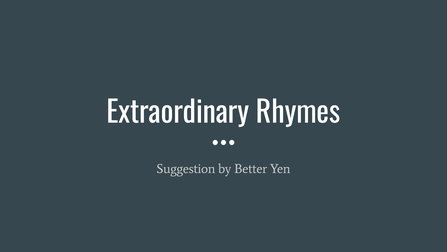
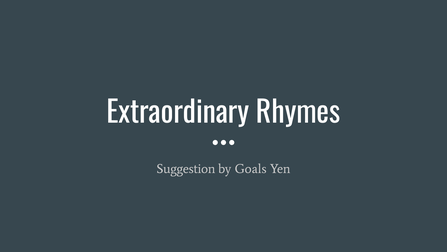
Better: Better -> Goals (251, 168)
